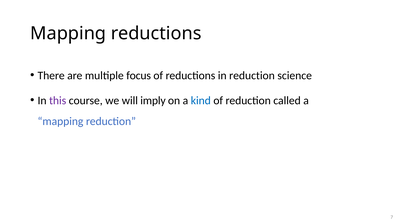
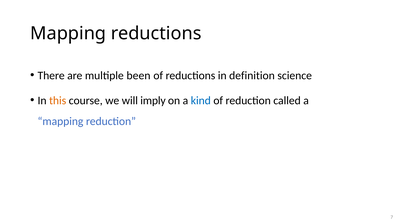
focus: focus -> been (139, 75)
in reduction: reduction -> definition (252, 75)
this colour: purple -> orange (58, 100)
